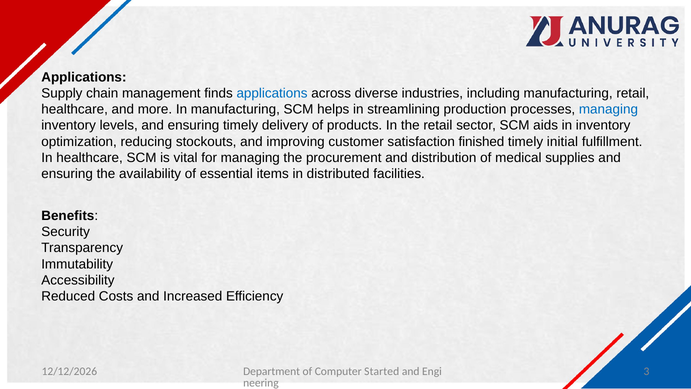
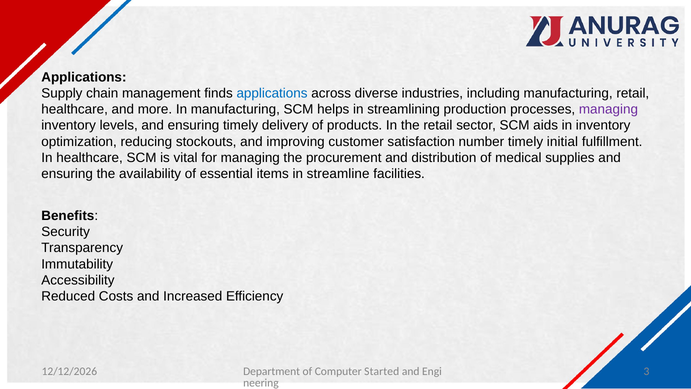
managing colour: blue -> purple (608, 109)
finished: finished -> number (481, 142)
distributed: distributed -> streamline (338, 174)
